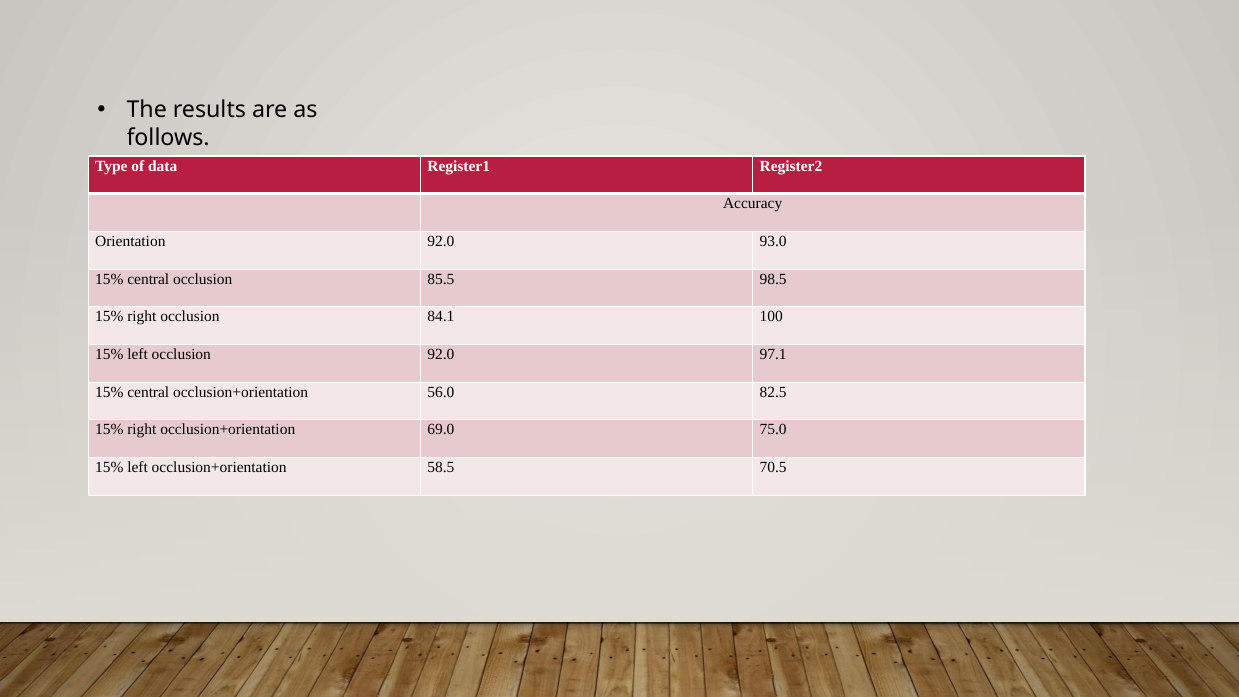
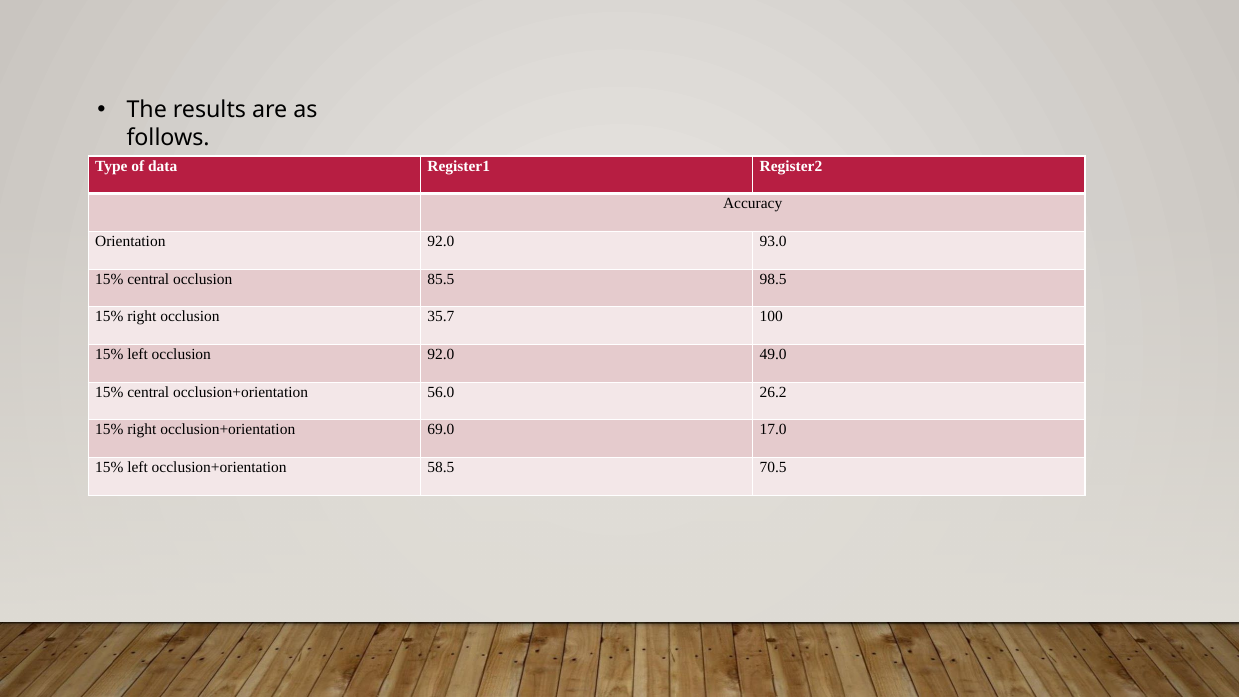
84.1: 84.1 -> 35.7 (441, 317)
97.1: 97.1 -> 49.0 (773, 354)
82.5: 82.5 -> 26.2 (773, 392)
75.0: 75.0 -> 17.0 (773, 430)
